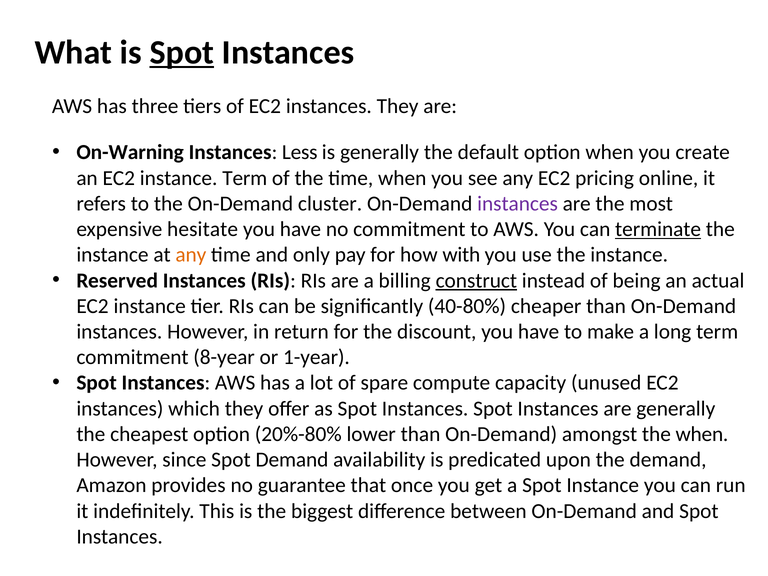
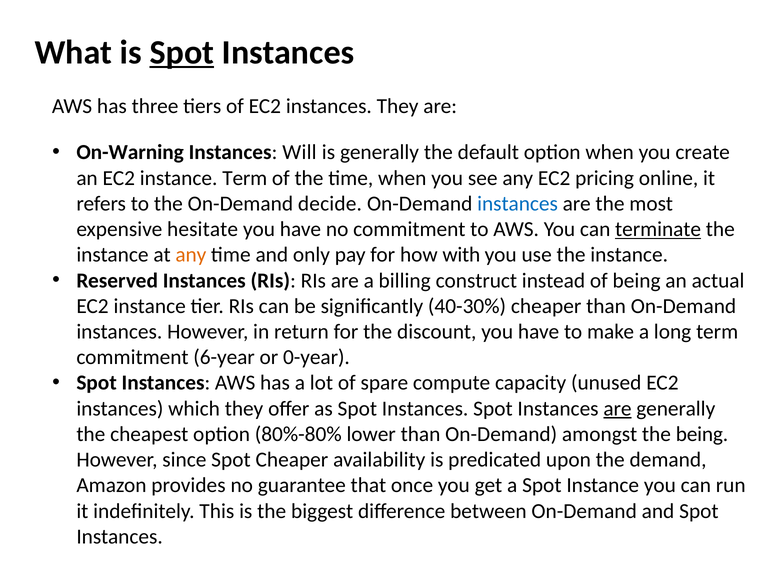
Less: Less -> Will (299, 152)
cluster: cluster -> decide (330, 204)
instances colour: purple -> blue (518, 204)
construct underline: present -> none (476, 281)
40-80%: 40-80% -> 40-30% (467, 306)
8-year: 8-year -> 6-year (224, 357)
1-year: 1-year -> 0-year (316, 357)
are underline: none -> present (617, 409)
20%-80%: 20%-80% -> 80%-80% (298, 434)
the when: when -> being (702, 434)
Spot Demand: Demand -> Cheaper (292, 460)
